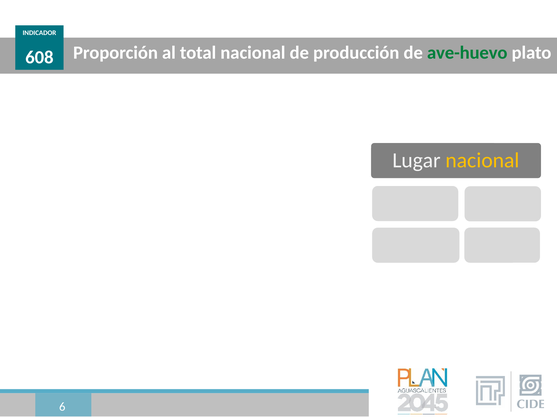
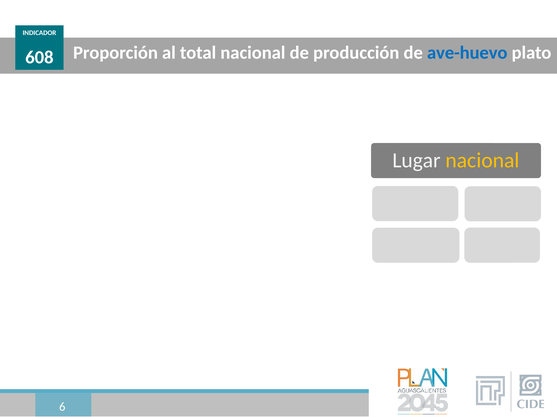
ave-huevo colour: green -> blue (467, 53)
